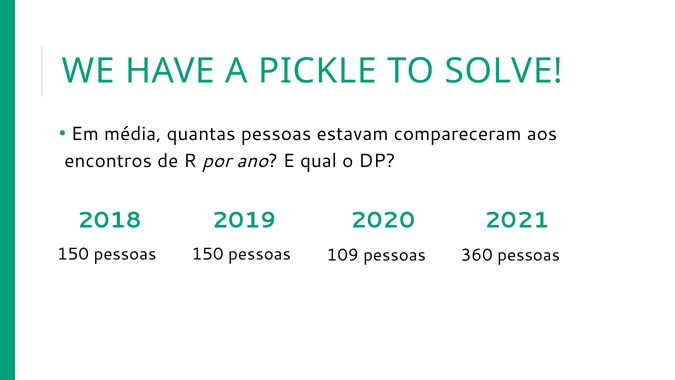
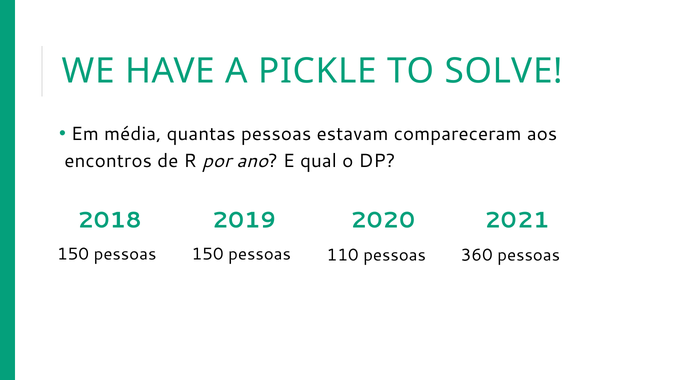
109: 109 -> 110 (343, 255)
